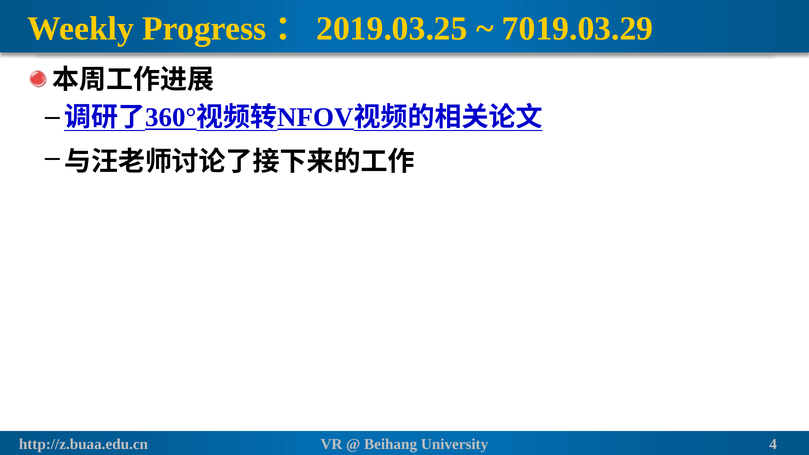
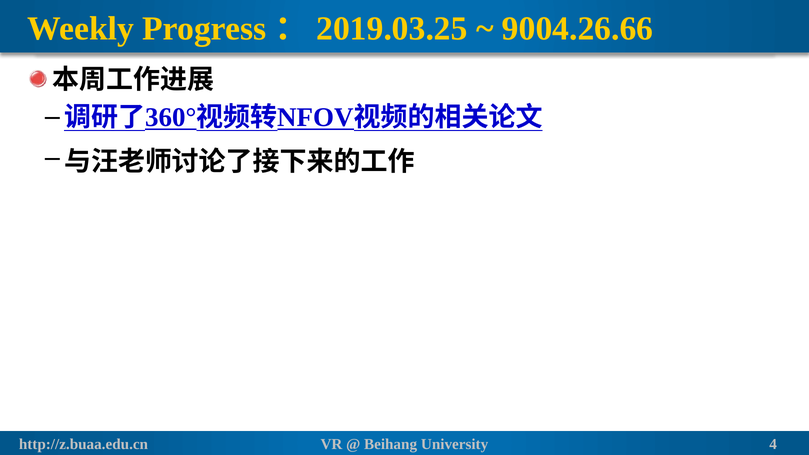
7019.03.29: 7019.03.29 -> 9004.26.66 (578, 29)
